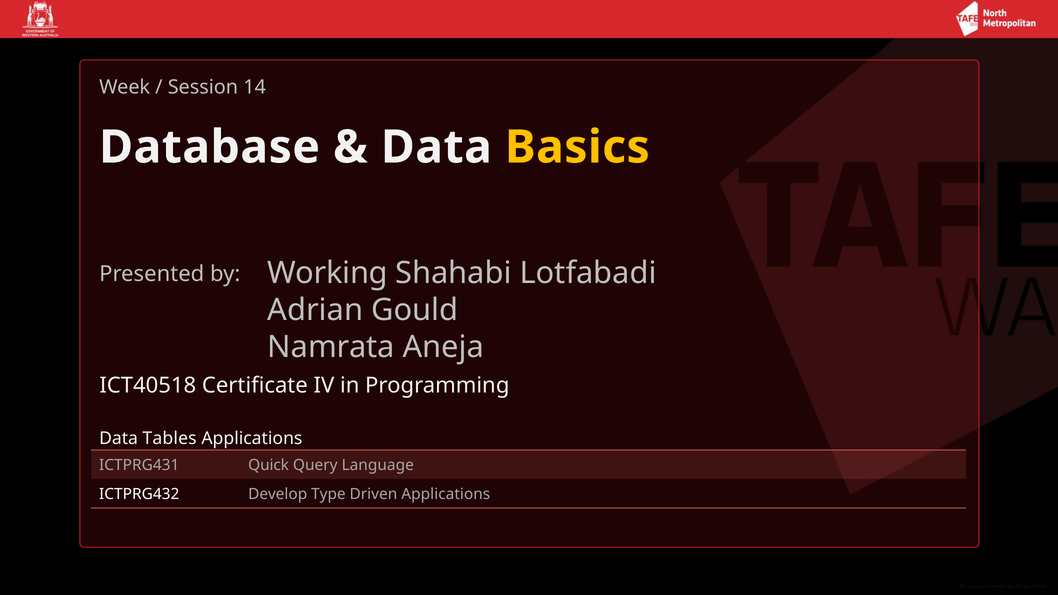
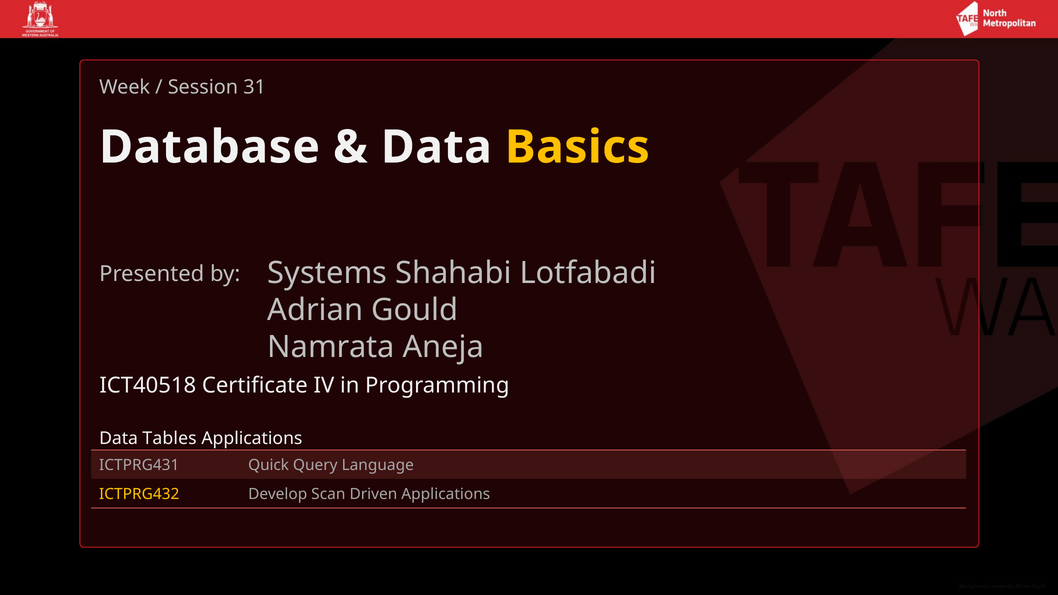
14: 14 -> 31 (255, 87)
Working: Working -> Systems (327, 273)
ICTPRG432 colour: white -> yellow (139, 494)
Type: Type -> Scan (328, 494)
